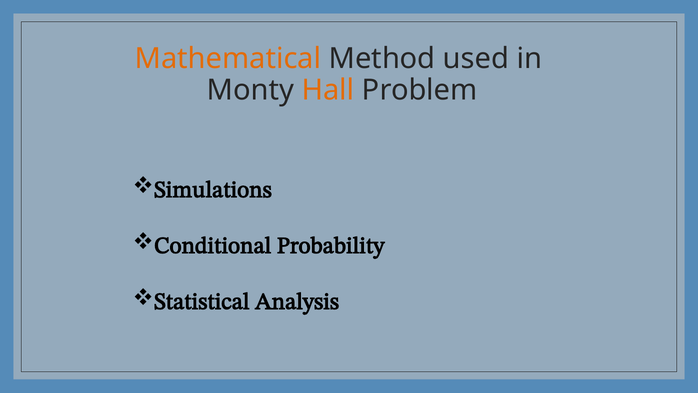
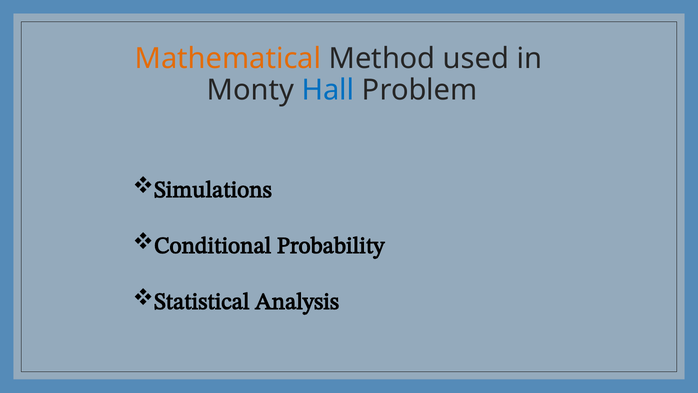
Hall colour: orange -> blue (328, 90)
